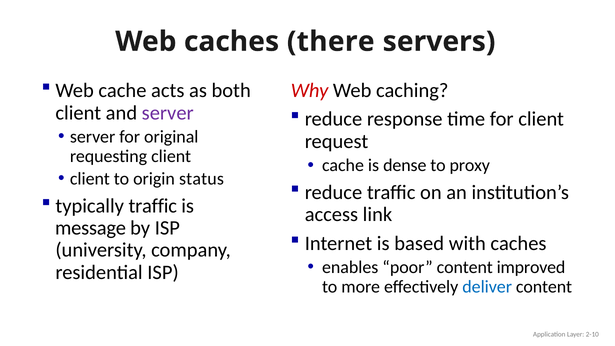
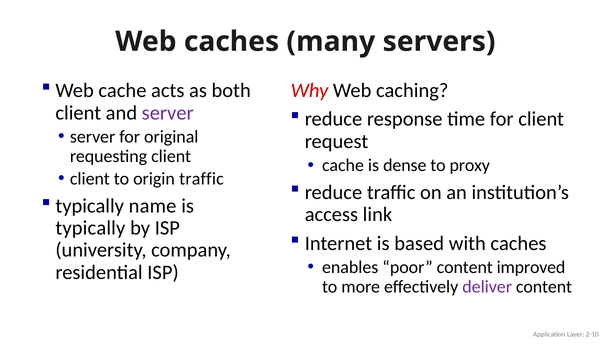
there: there -> many (331, 42)
origin status: status -> traffic (201, 179)
typically traffic: traffic -> name (153, 206)
message: message -> typically (90, 228)
deliver colour: blue -> purple (487, 287)
